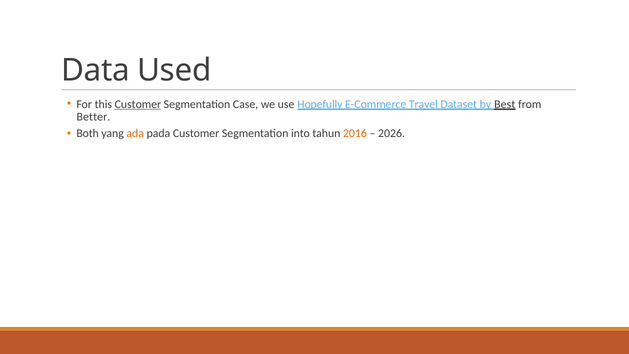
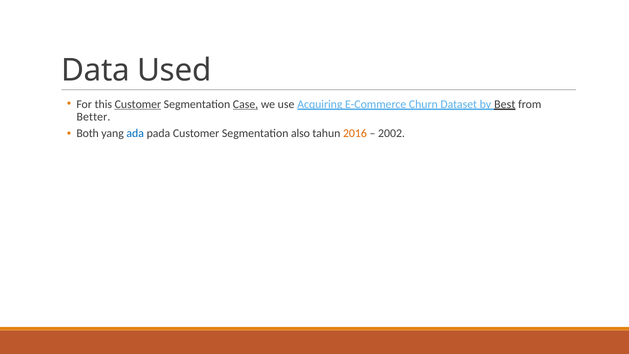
Case underline: none -> present (246, 104)
Hopefully: Hopefully -> Acquiring (320, 104)
Travel: Travel -> Churn (423, 104)
ada colour: orange -> blue (135, 134)
into: into -> also (300, 134)
2026: 2026 -> 2002 (392, 134)
